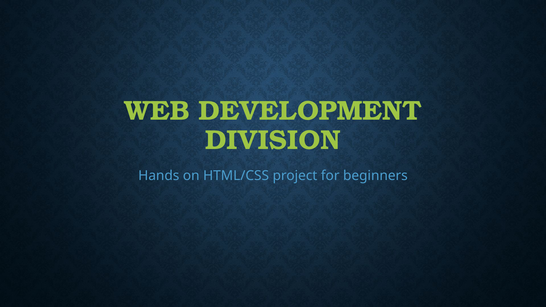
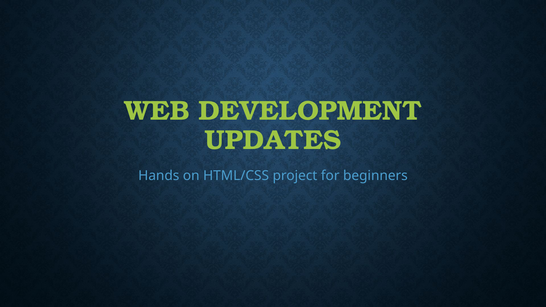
DIVISION: DIVISION -> UPDATES (273, 140)
